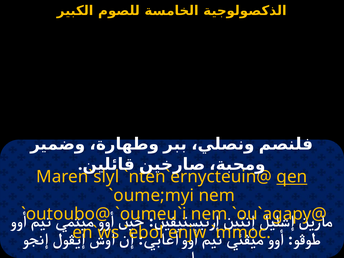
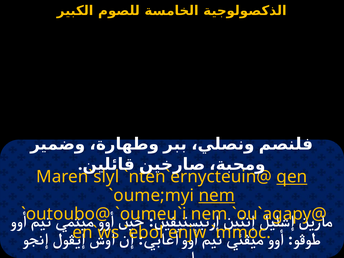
nem underline: none -> present (217, 195)
